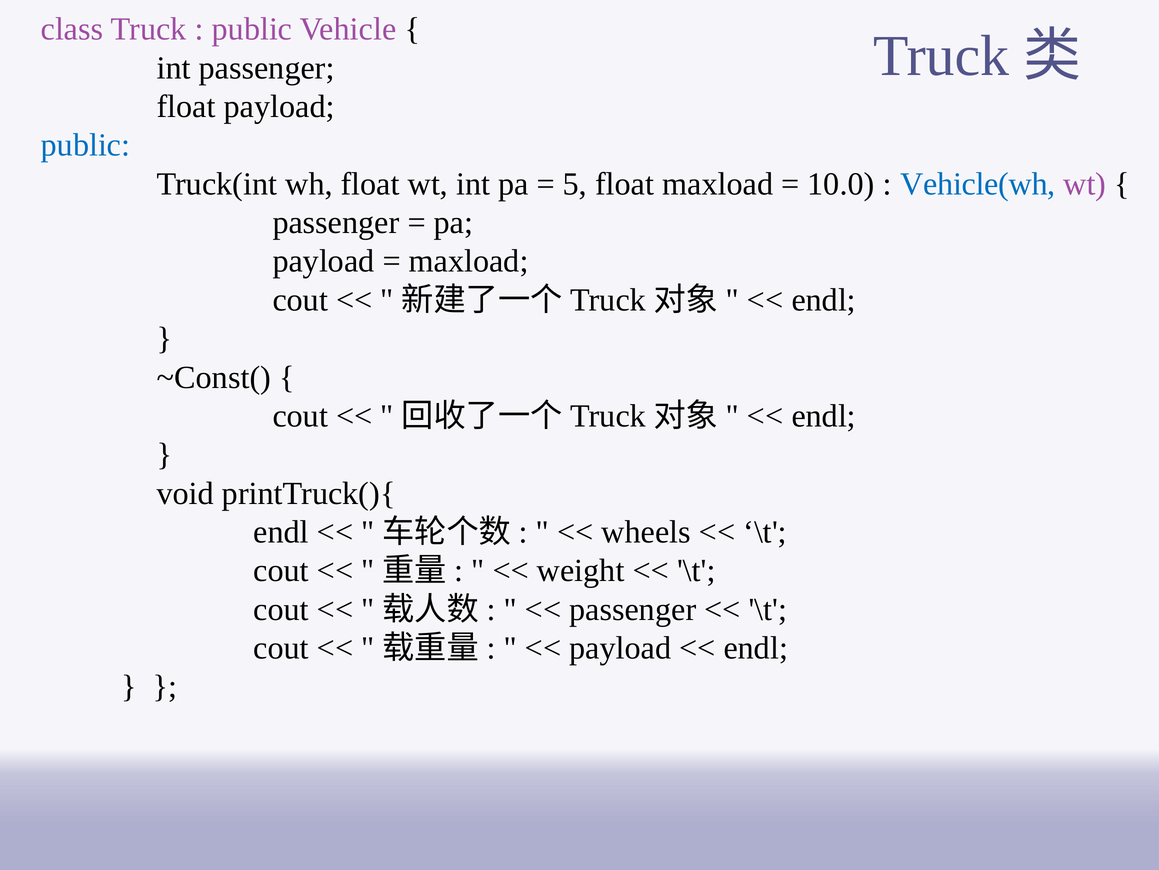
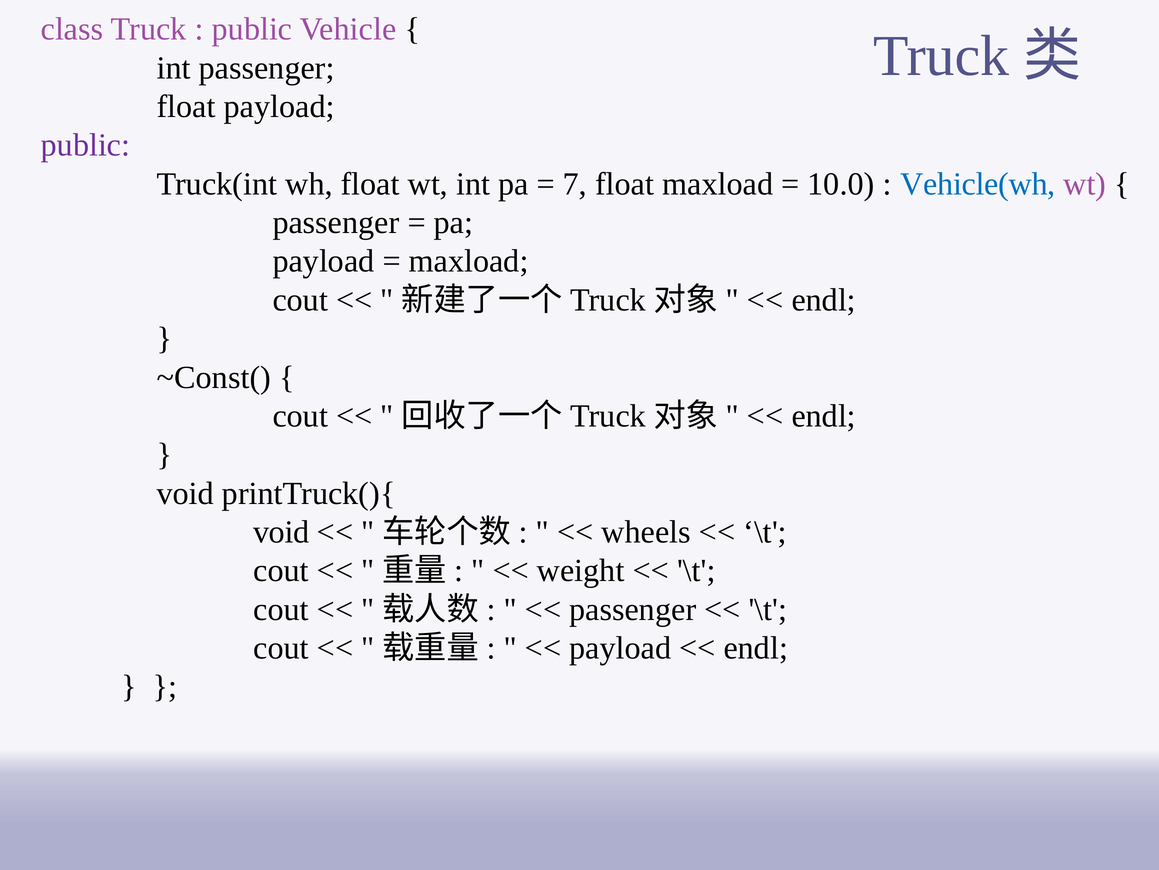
public colour: blue -> purple (85, 145)
5: 5 -> 7 (575, 184)
endl: endl -> void (281, 532)
